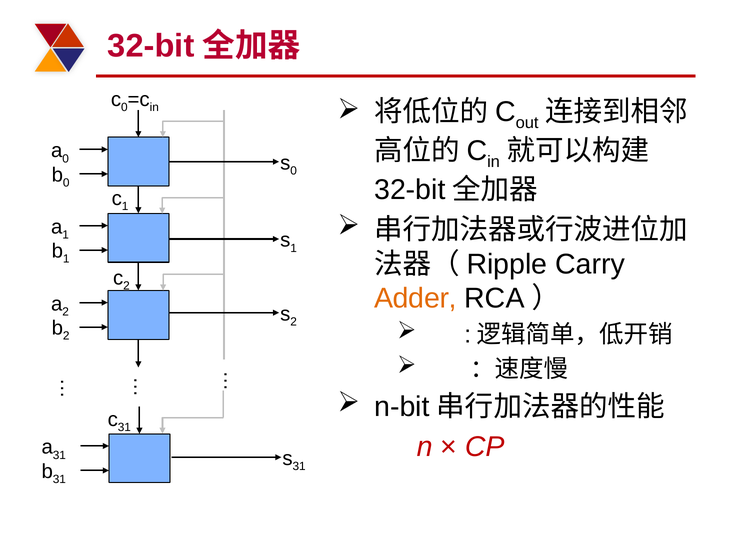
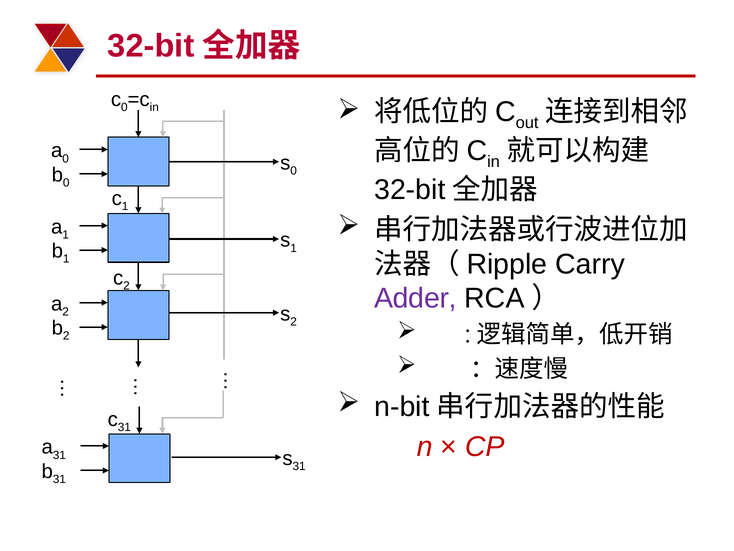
Adder colour: orange -> purple (415, 298)
